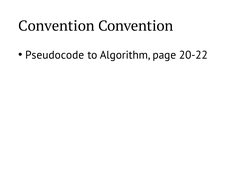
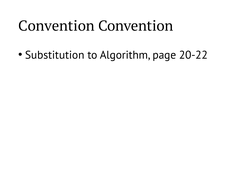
Pseudocode: Pseudocode -> Substitution (55, 55)
